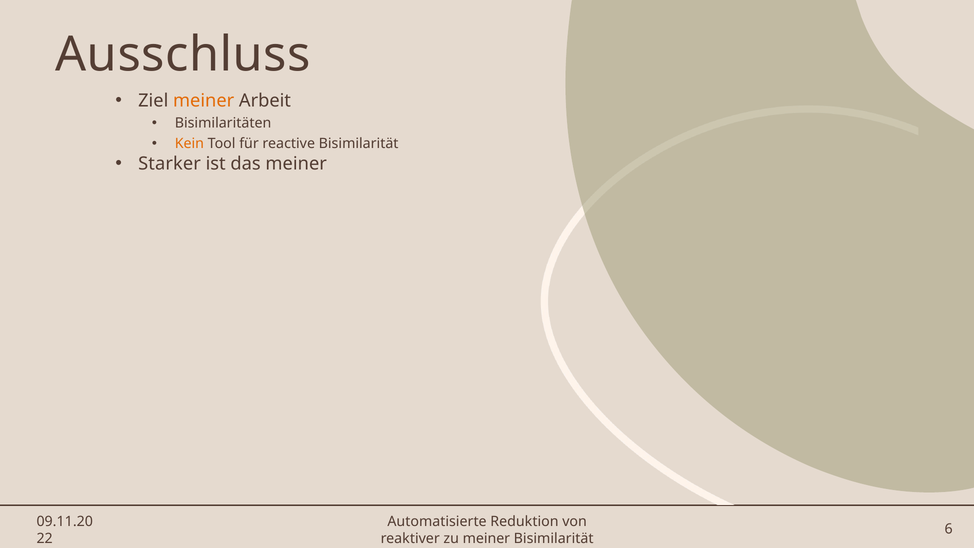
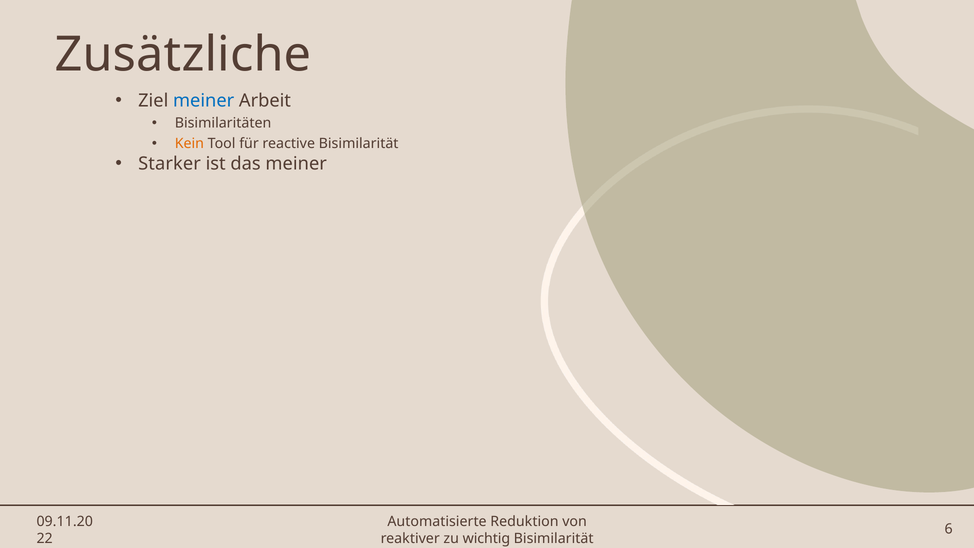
Ausschluss: Ausschluss -> Zusätzliche (183, 55)
meiner colour: orange -> blue (204, 101)
zu meiner: meiner -> wichtig (486, 538)
